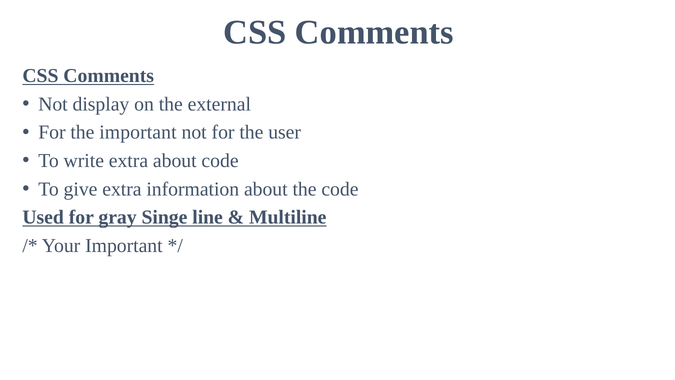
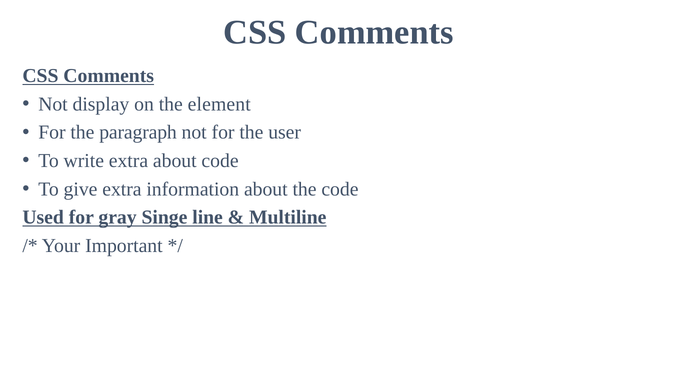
external: external -> element (219, 104)
the important: important -> paragraph (138, 132)
